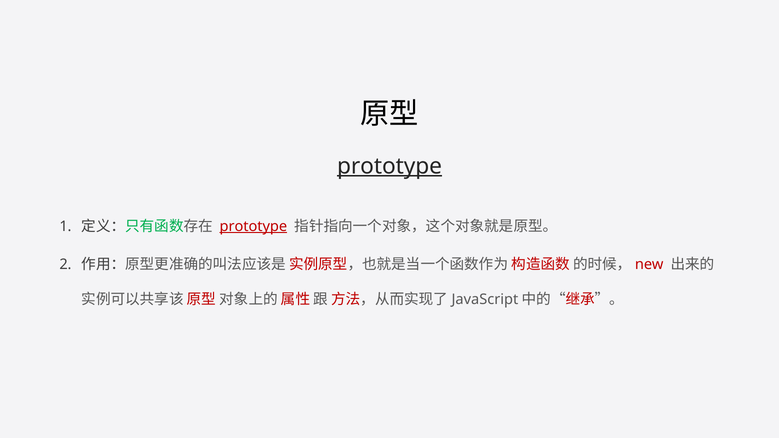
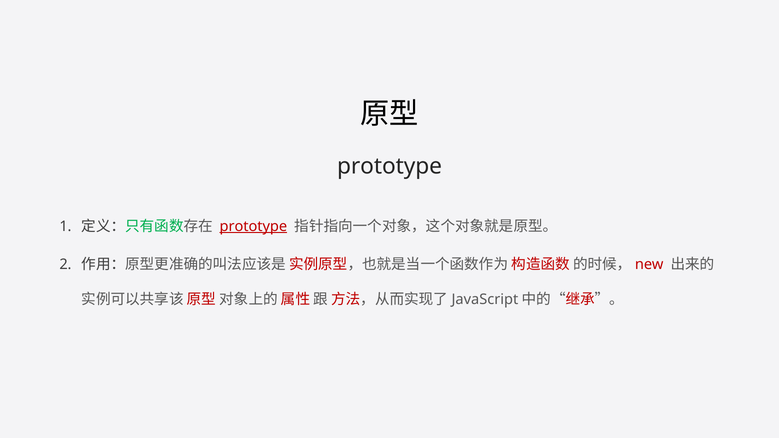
prototype underline: present -> none (390, 166)
